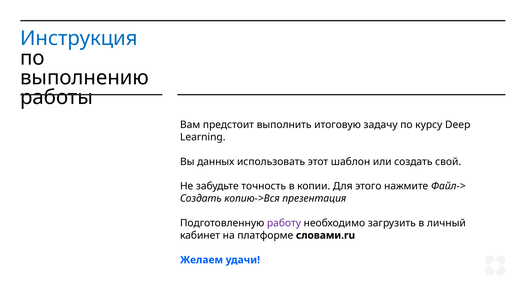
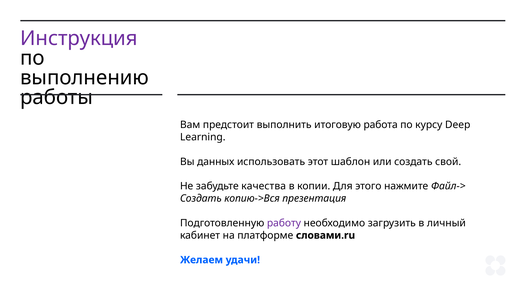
Инструкция colour: blue -> purple (79, 38)
задачу: задачу -> работа (381, 125)
точность: точность -> качества (264, 186)
